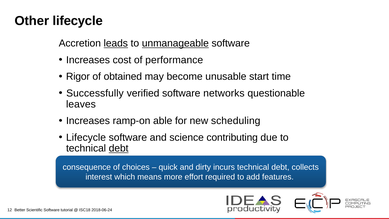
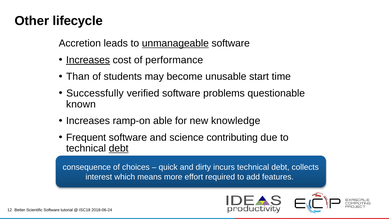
leads underline: present -> none (116, 43)
Increases underline: none -> present (88, 60)
Rigor: Rigor -> Than (78, 77)
obtained: obtained -> students (123, 77)
networks: networks -> problems (224, 93)
leaves: leaves -> known (81, 104)
scheduling: scheduling -> knowledge (236, 121)
Lifecycle: Lifecycle -> Frequent (86, 137)
